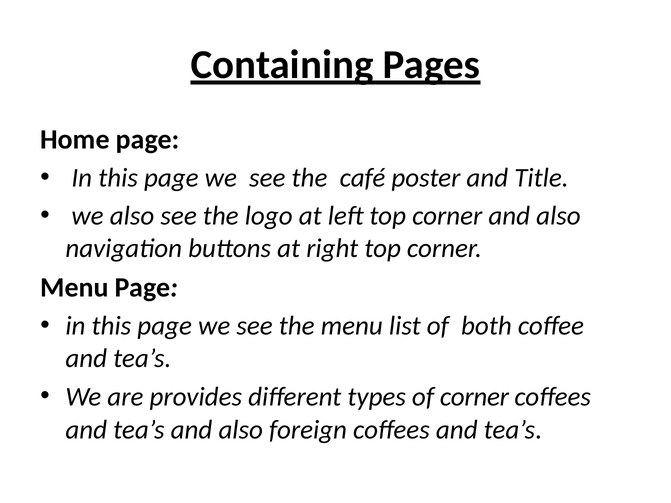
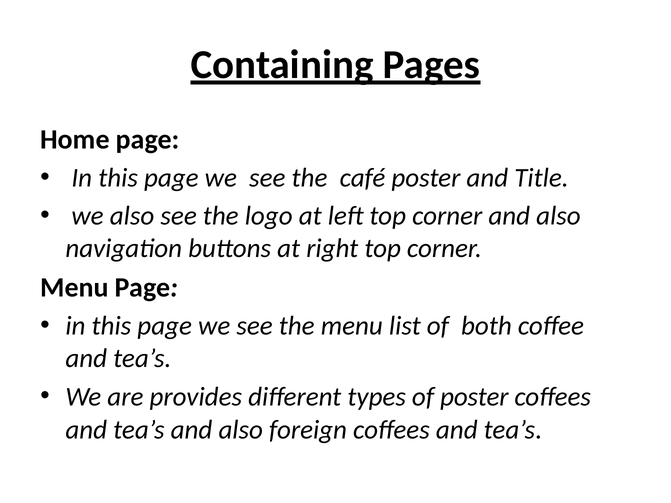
of corner: corner -> poster (474, 397)
